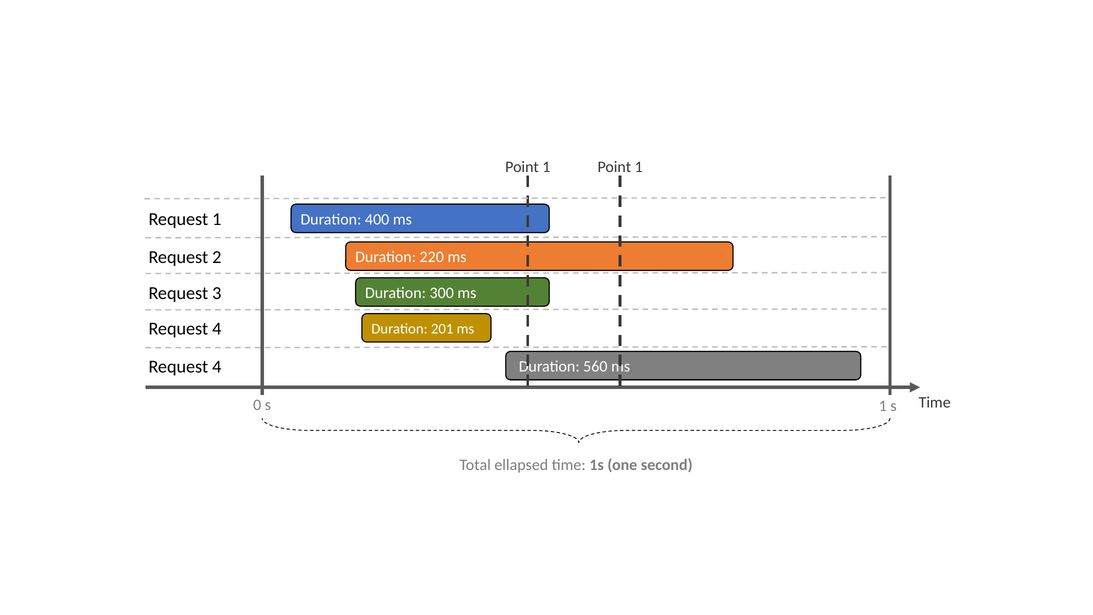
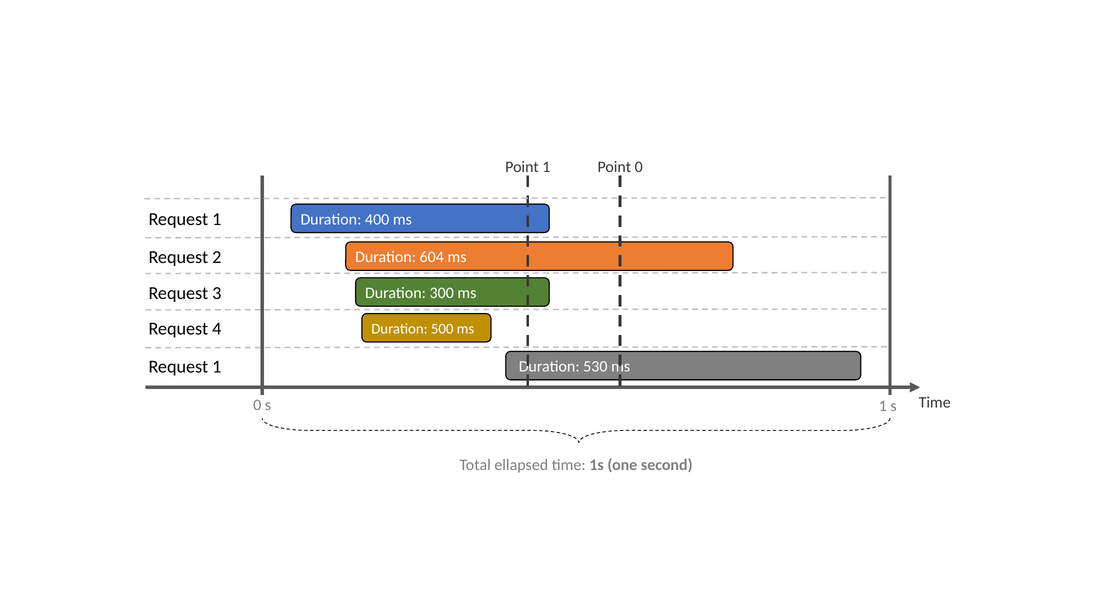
1 Point 1: 1 -> 0 (639, 167)
220: 220 -> 604 (432, 257)
201: 201 -> 500 (442, 329)
4: 4 -> 1 (217, 367)
560: 560 -> 530 (595, 367)
